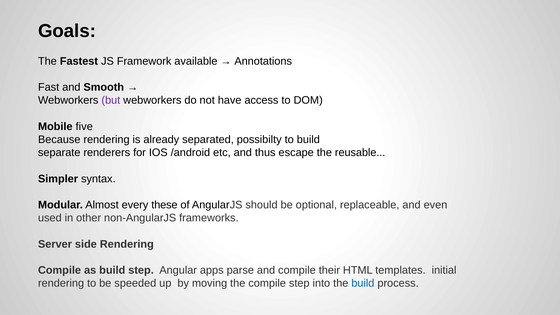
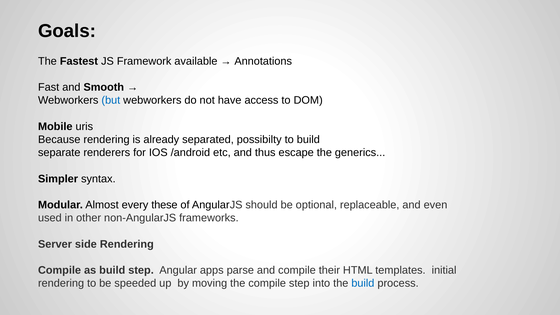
but colour: purple -> blue (111, 100)
five: five -> uris (84, 126)
reusable: reusable -> generics (360, 153)
